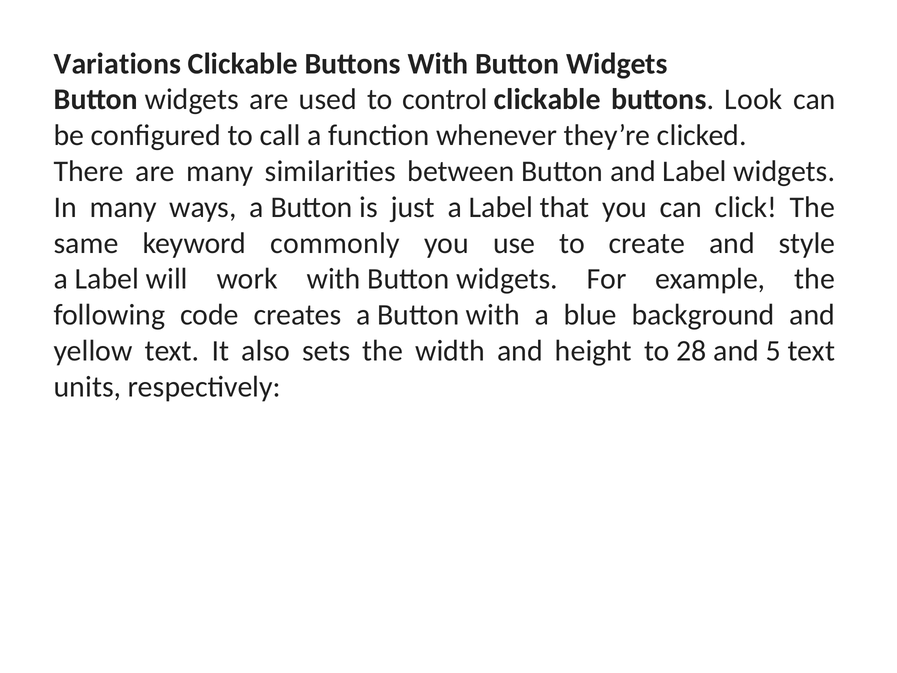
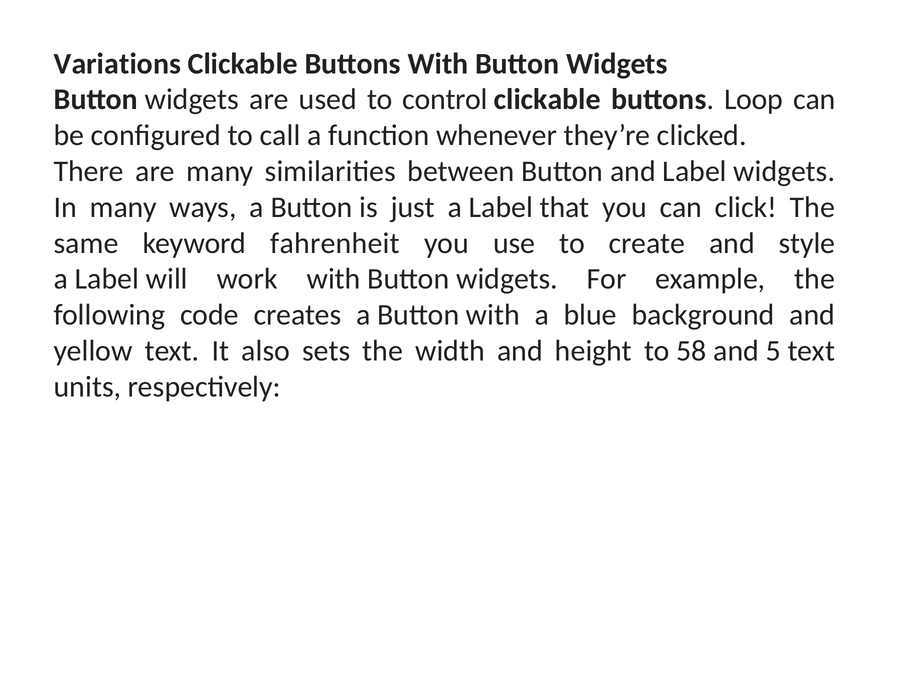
Look: Look -> Loop (754, 100)
commonly: commonly -> fahrenheit (335, 243)
28: 28 -> 58 (691, 351)
